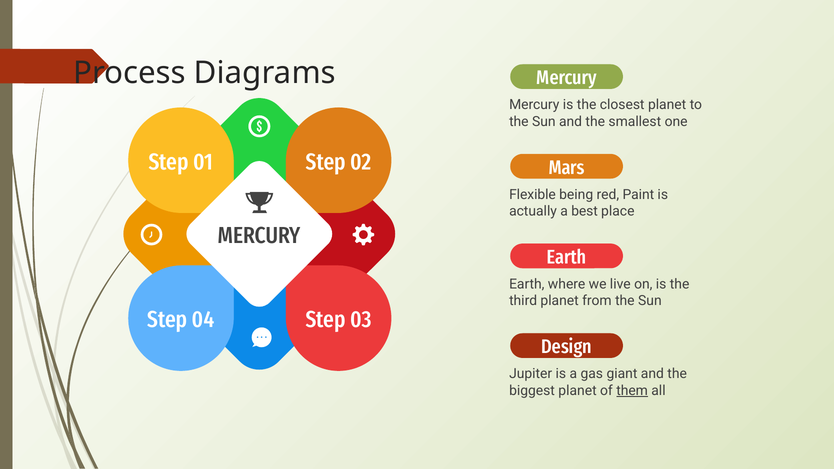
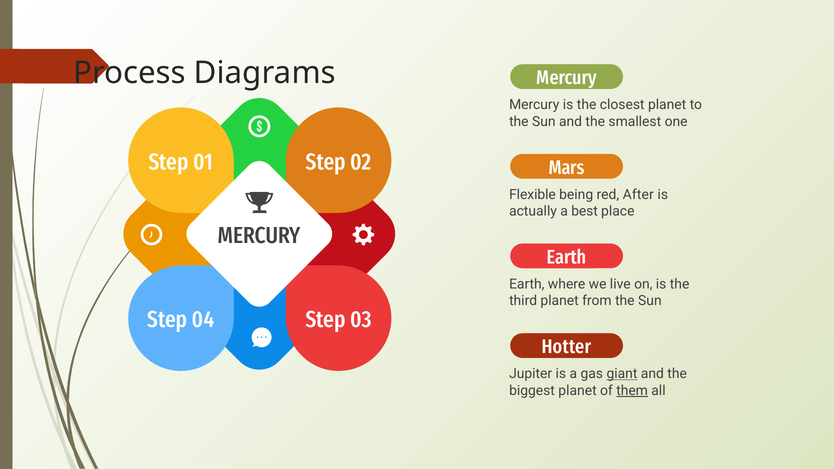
Paint: Paint -> After (638, 194)
Design: Design -> Hotter (566, 347)
giant underline: none -> present (622, 374)
